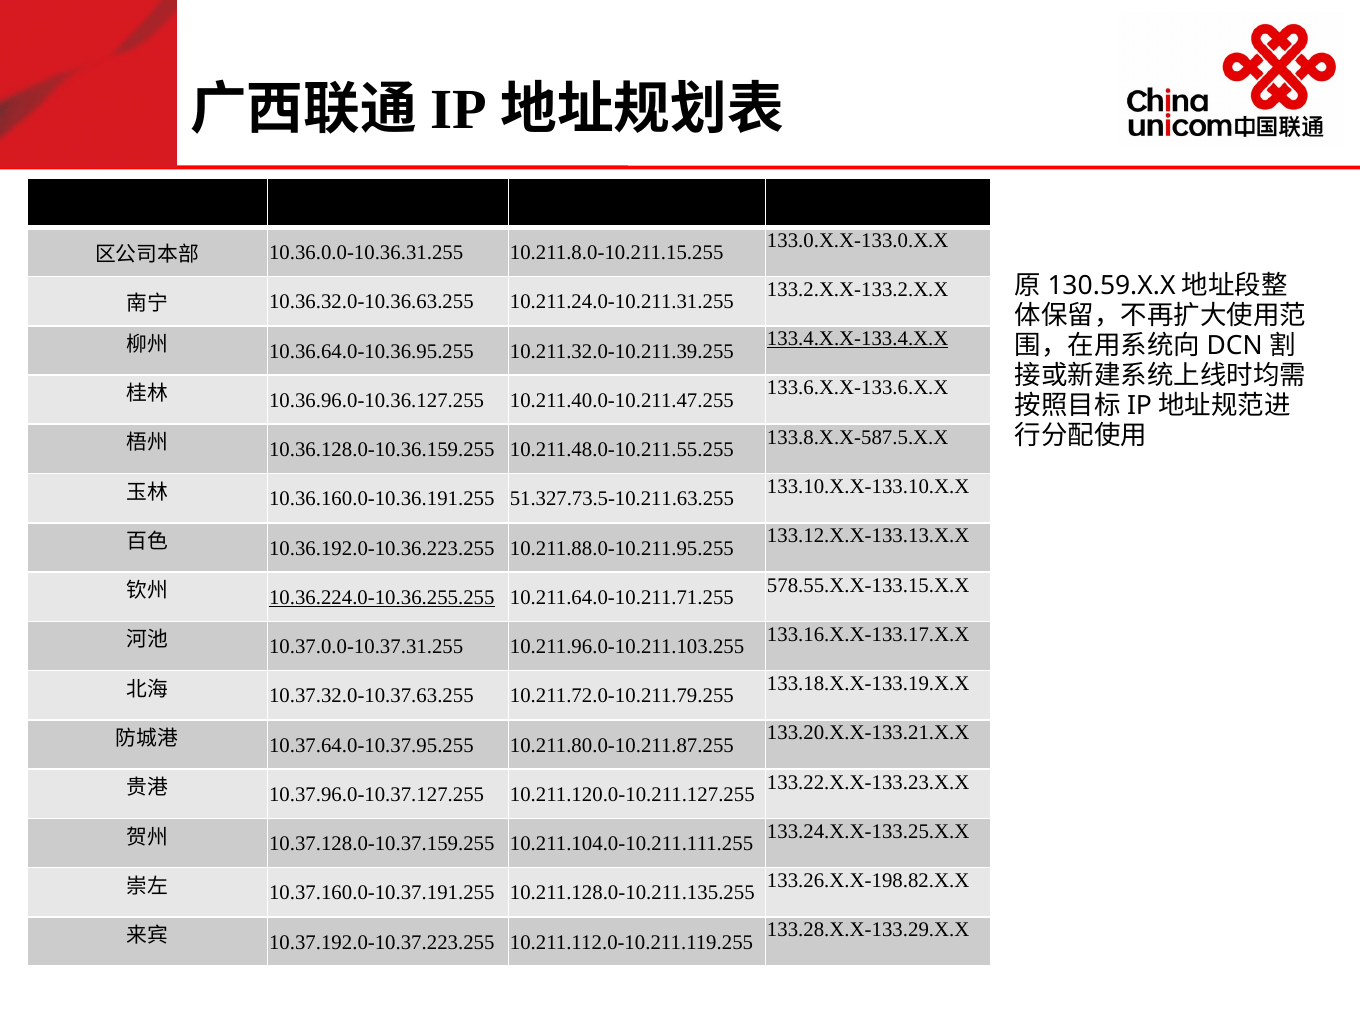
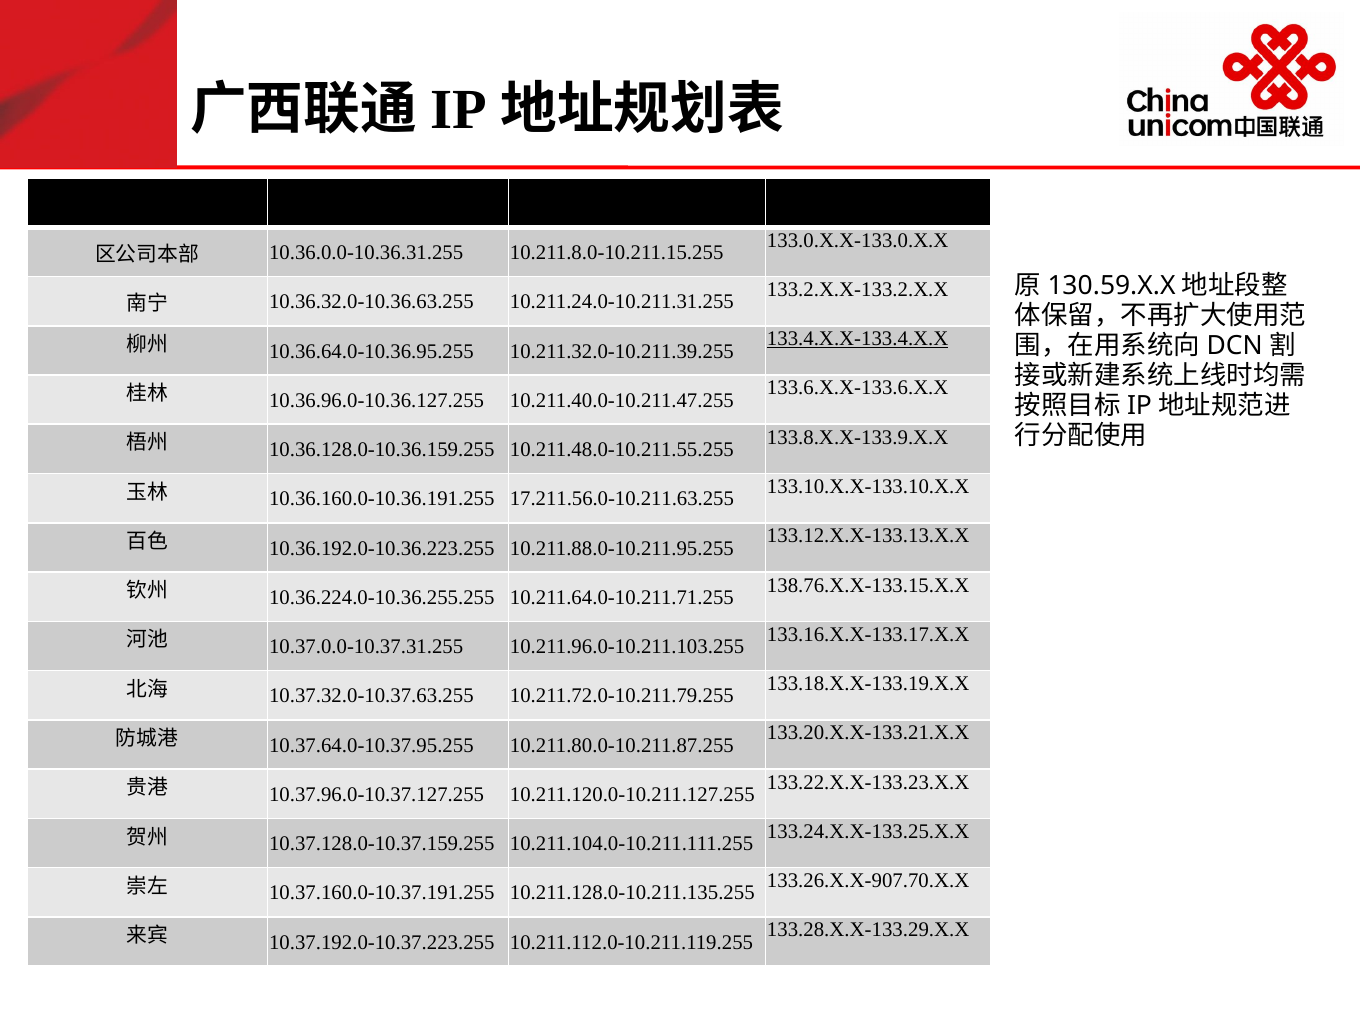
133.8.X.X-587.5.X.X: 133.8.X.X-587.5.X.X -> 133.8.X.X-133.9.X.X (858, 437)
51.327.73.5-10.211.63.255: 51.327.73.5-10.211.63.255 -> 17.211.56.0-10.211.63.255 (622, 499)
578.55.X.X-133.15.X.X: 578.55.X.X-133.15.X.X -> 138.76.X.X-133.15.X.X (868, 585)
10.36.224.0-10.36.255.255 underline: present -> none (382, 598)
133.26.X.X-198.82.X.X: 133.26.X.X-198.82.X.X -> 133.26.X.X-907.70.X.X (868, 881)
